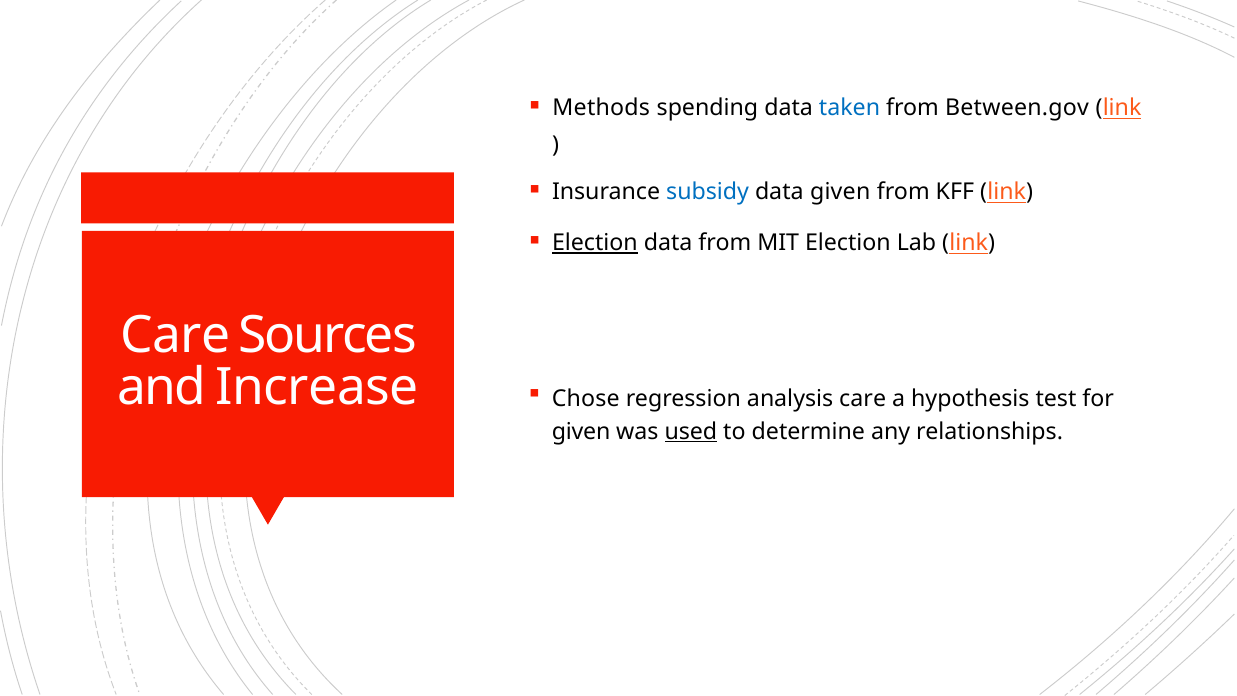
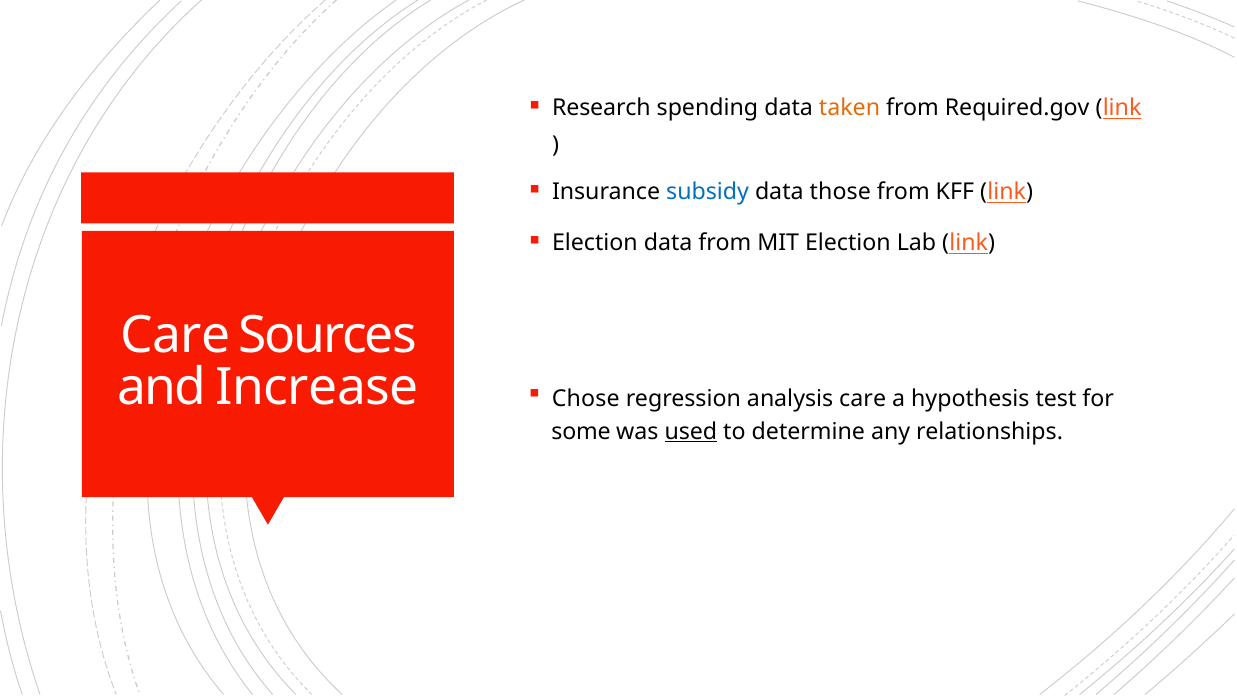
Methods: Methods -> Research (601, 108)
taken colour: blue -> orange (850, 108)
Between.gov: Between.gov -> Required.gov (1017, 108)
data given: given -> those (840, 192)
Election underline: present -> none (595, 243)
given: given -> some (581, 432)
